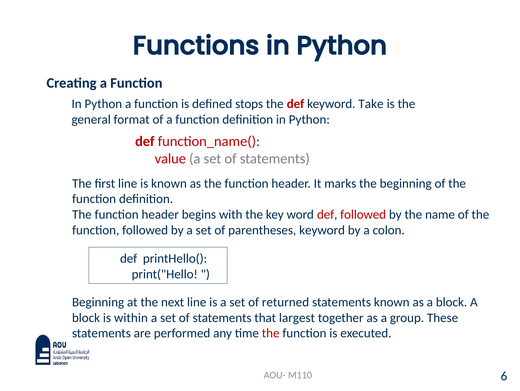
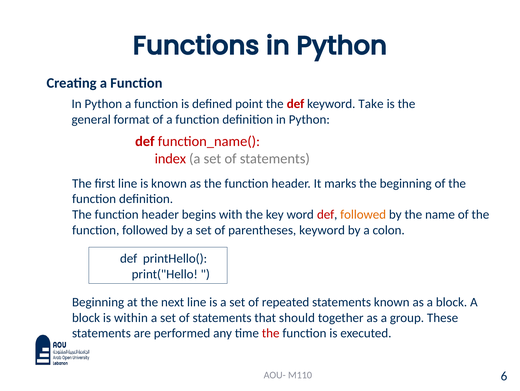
stops: stops -> point (249, 104)
value: value -> index (170, 159)
followed colour: red -> orange (363, 215)
returned: returned -> repeated (286, 302)
largest: largest -> should (297, 318)
